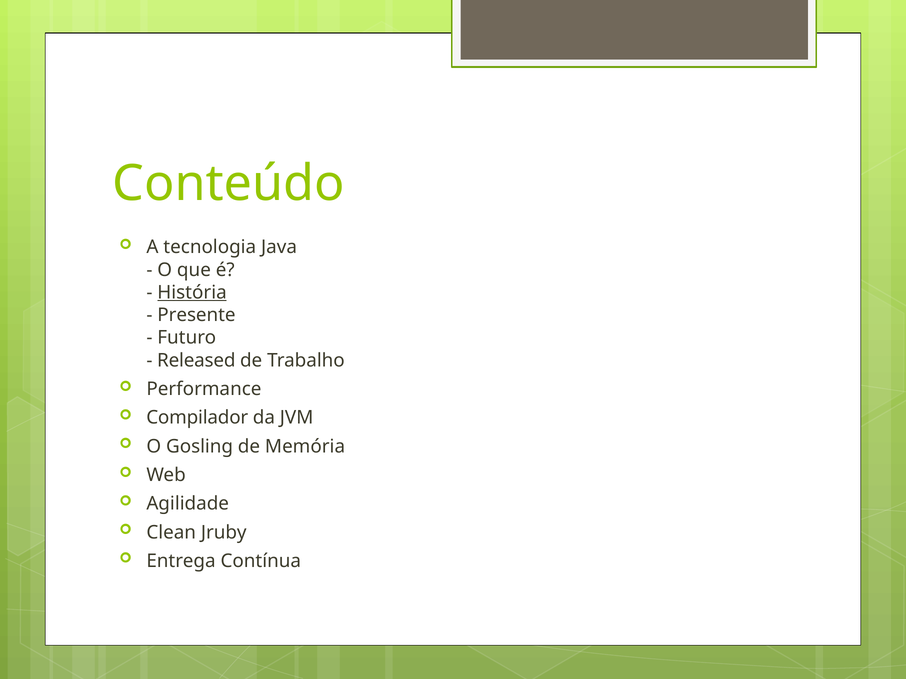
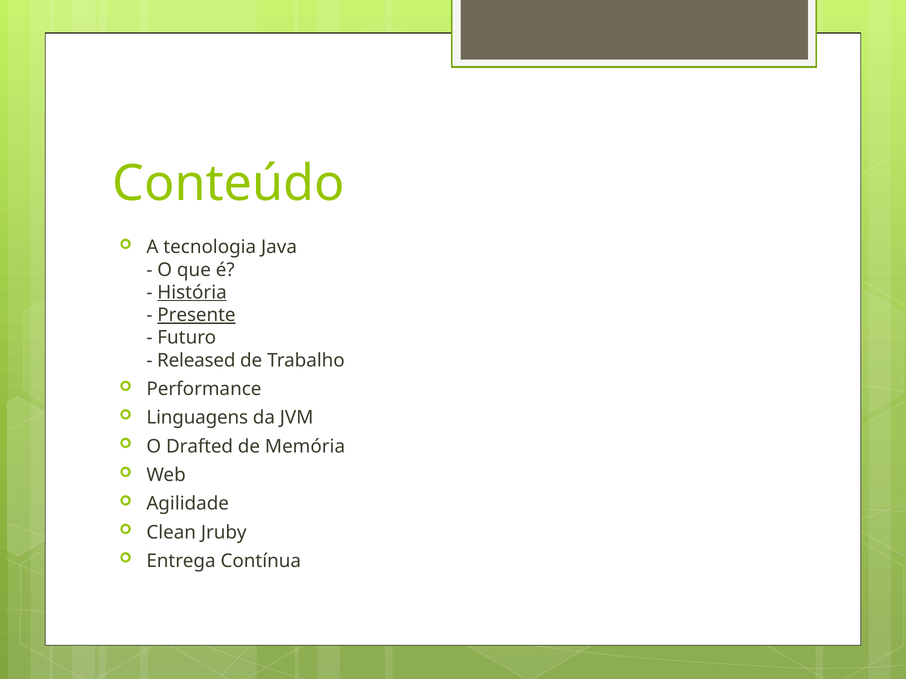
Presente underline: none -> present (196, 315)
Compilador: Compilador -> Linguagens (197, 418)
Gosling: Gosling -> Drafted (200, 447)
